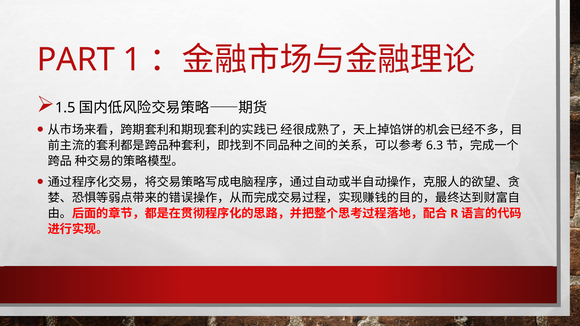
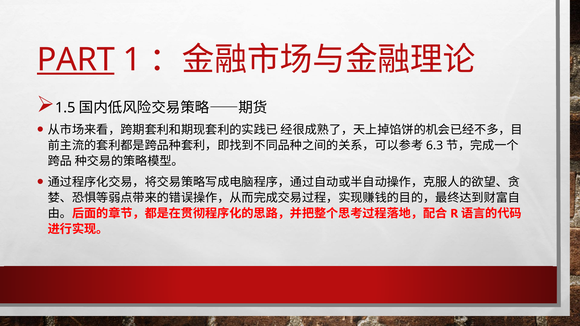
PART underline: none -> present (76, 60)
